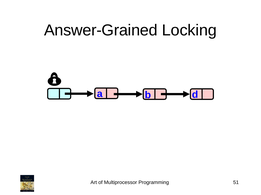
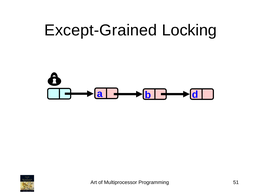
Answer-Grained: Answer-Grained -> Except-Grained (101, 30)
